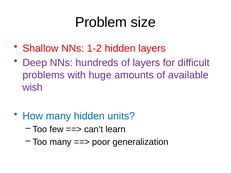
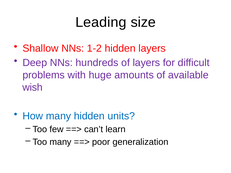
Problem: Problem -> Leading (101, 22)
